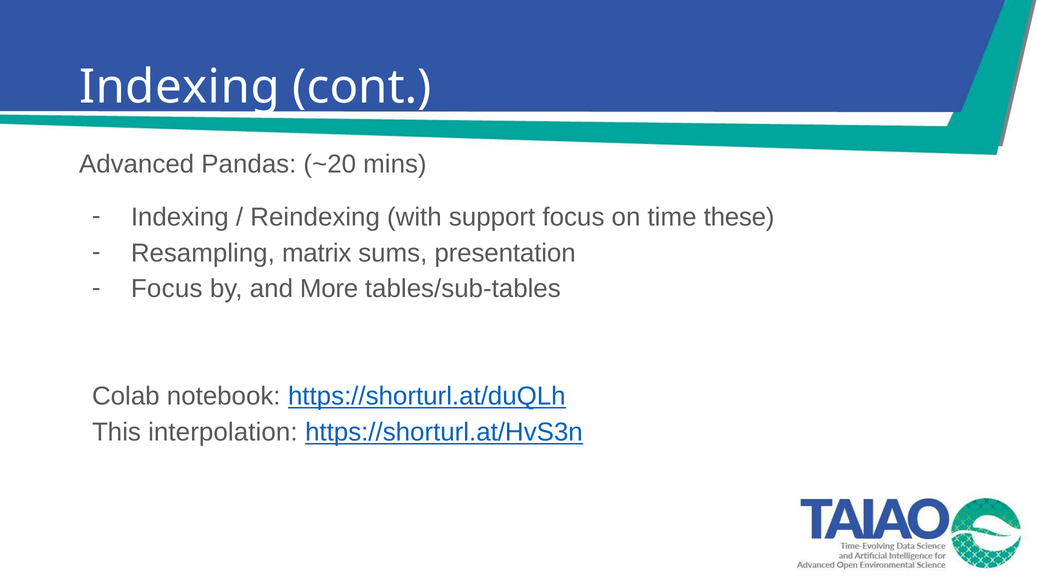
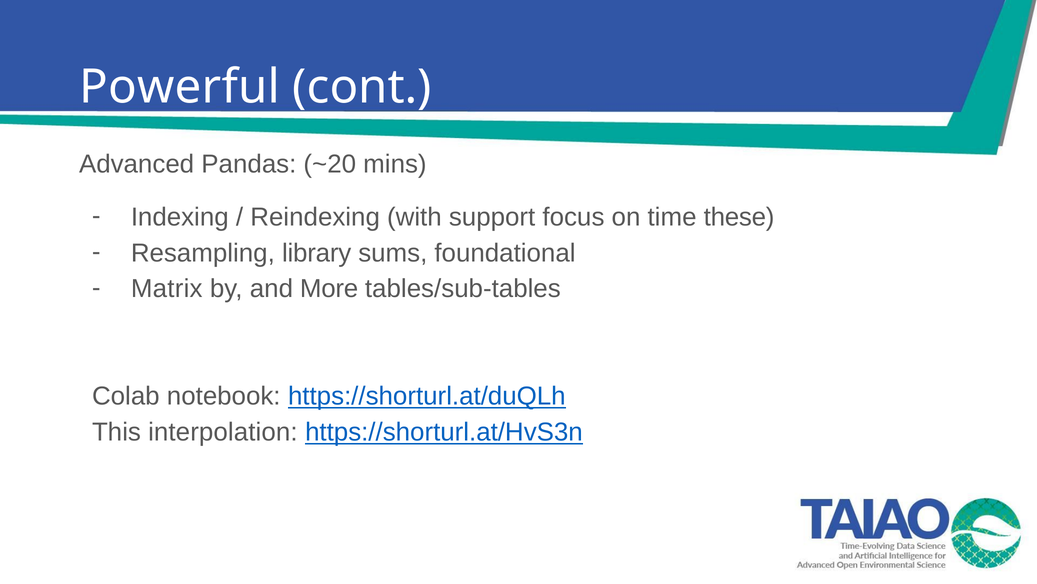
Indexing: Indexing -> Powerful (180, 87)
matrix: matrix -> library (317, 253)
presentation: presentation -> foundational (505, 253)
Focus: Focus -> Matrix (167, 289)
